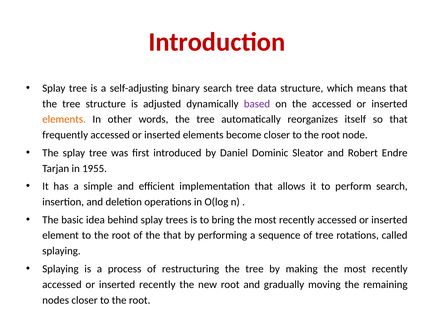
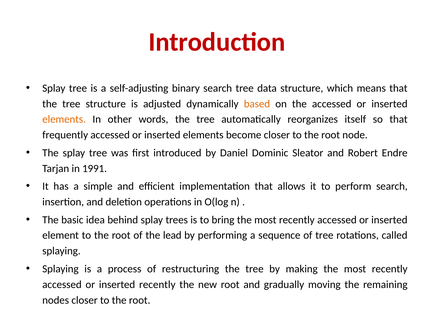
based colour: purple -> orange (257, 104)
1955: 1955 -> 1991 (95, 168)
the that: that -> lead (172, 235)
